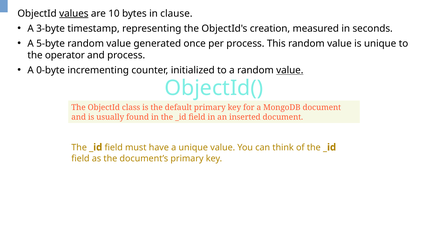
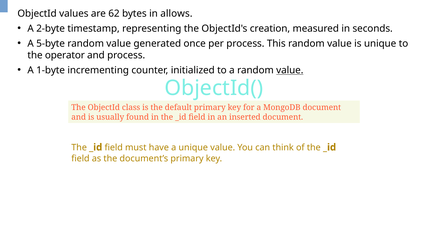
values underline: present -> none (74, 13)
10: 10 -> 62 (114, 13)
clause: clause -> allows (176, 13)
3-byte: 3-byte -> 2-byte (51, 28)
0-byte: 0-byte -> 1-byte (51, 70)
